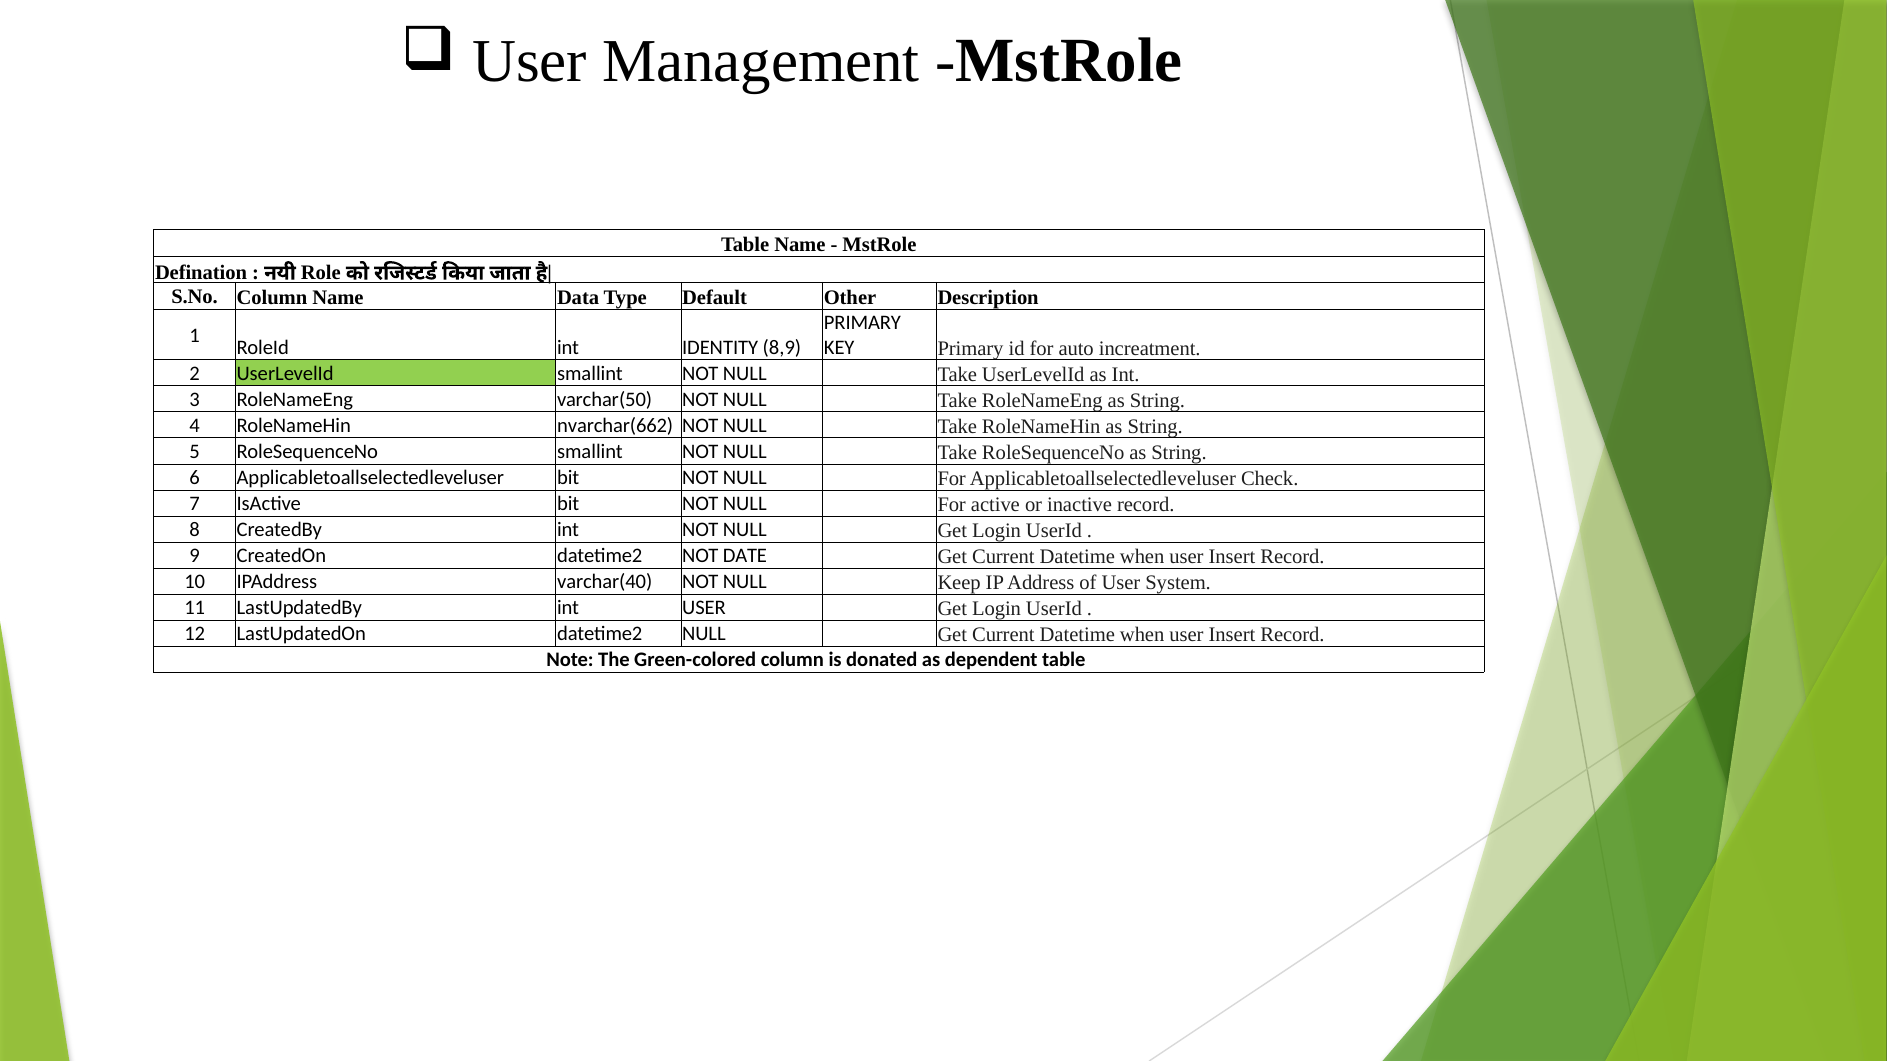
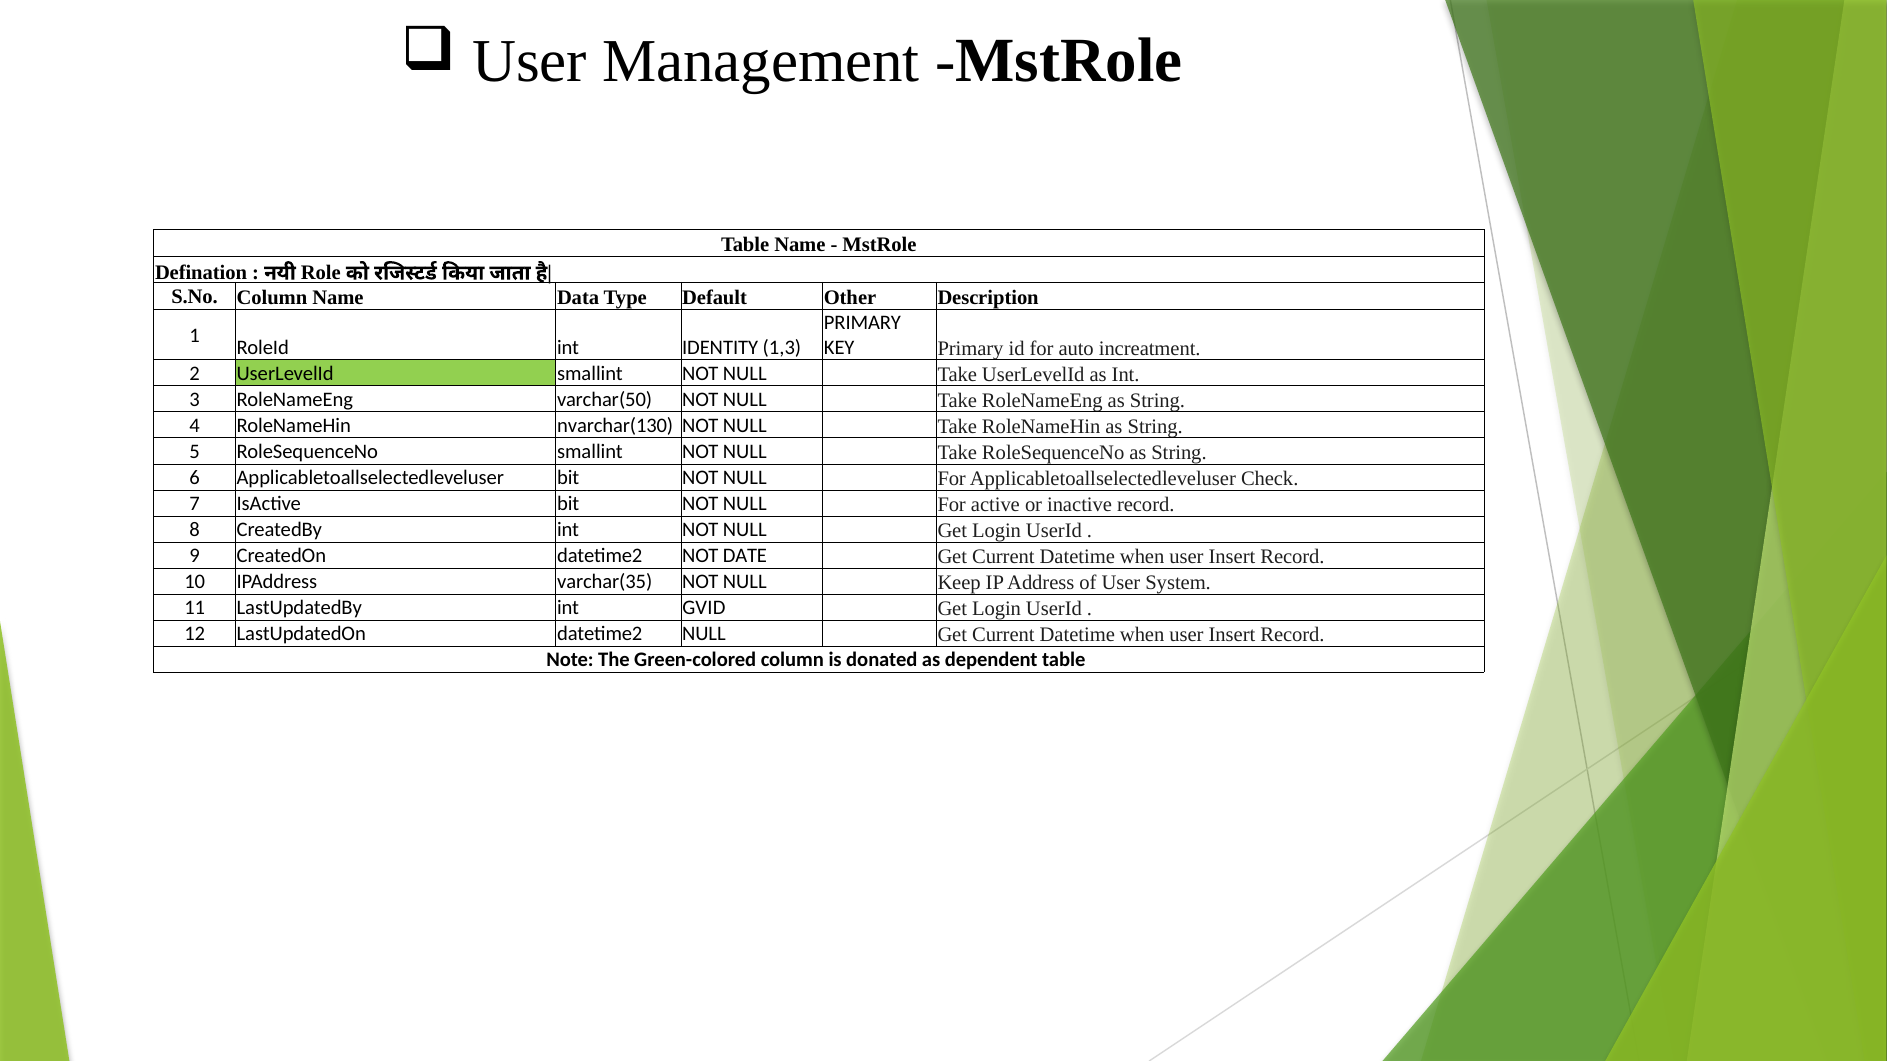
8,9: 8,9 -> 1,3 (782, 348)
nvarchar(662: nvarchar(662 -> nvarchar(130 (615, 426)
varchar(40: varchar(40 -> varchar(35 (605, 582)
int USER: USER -> GVID (704, 608)
